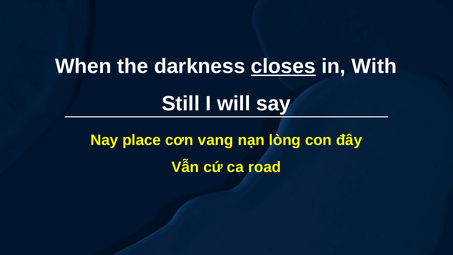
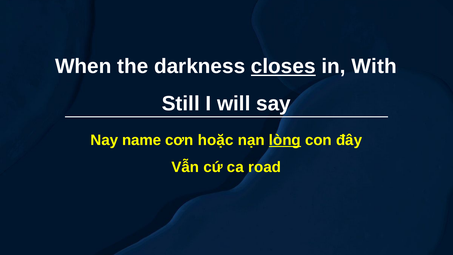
place: place -> name (142, 140)
vang: vang -> hoặc (216, 140)
lòng underline: none -> present (285, 140)
